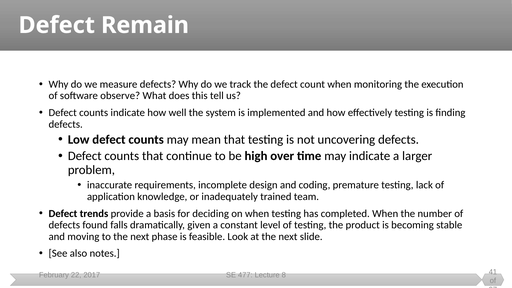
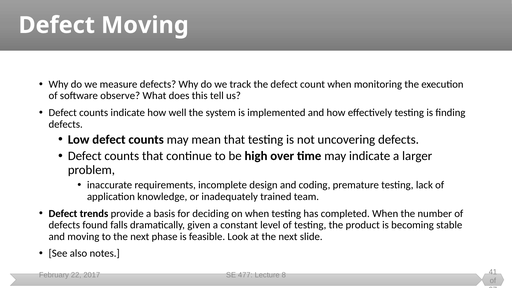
Defect Remain: Remain -> Moving (145, 25)
